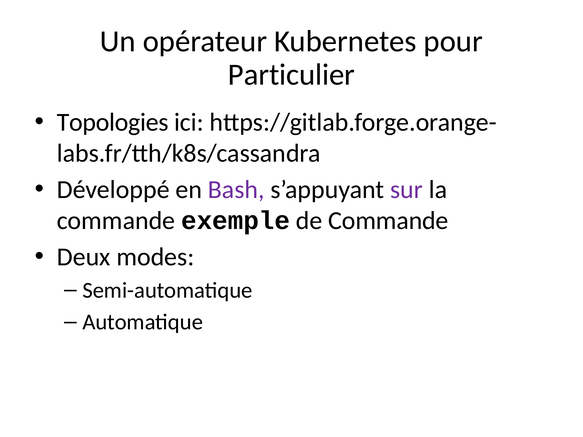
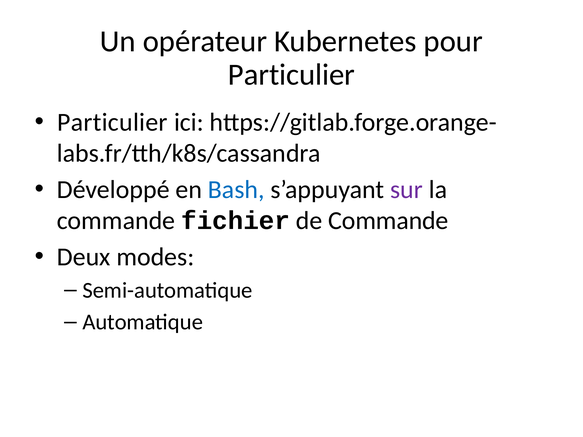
Topologies: Topologies -> Particulier (112, 122)
Bash colour: purple -> blue (236, 190)
exemple: exemple -> fichier (236, 221)
